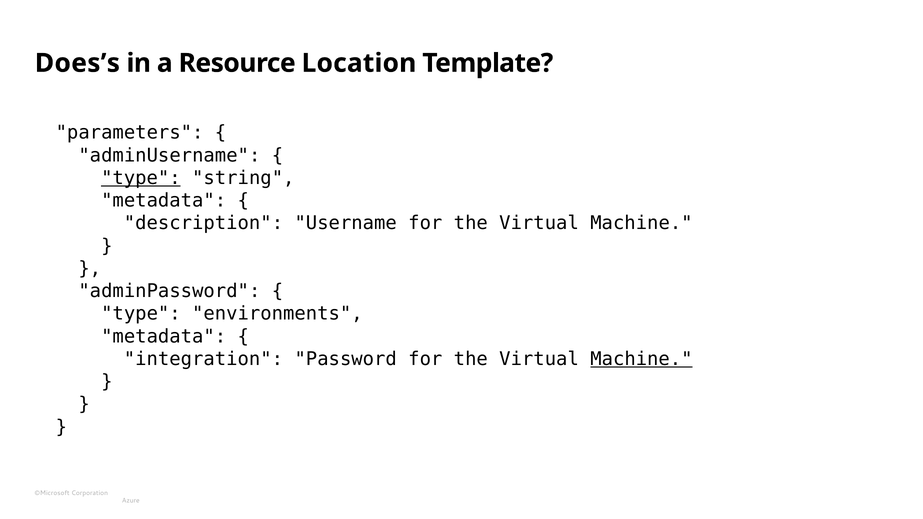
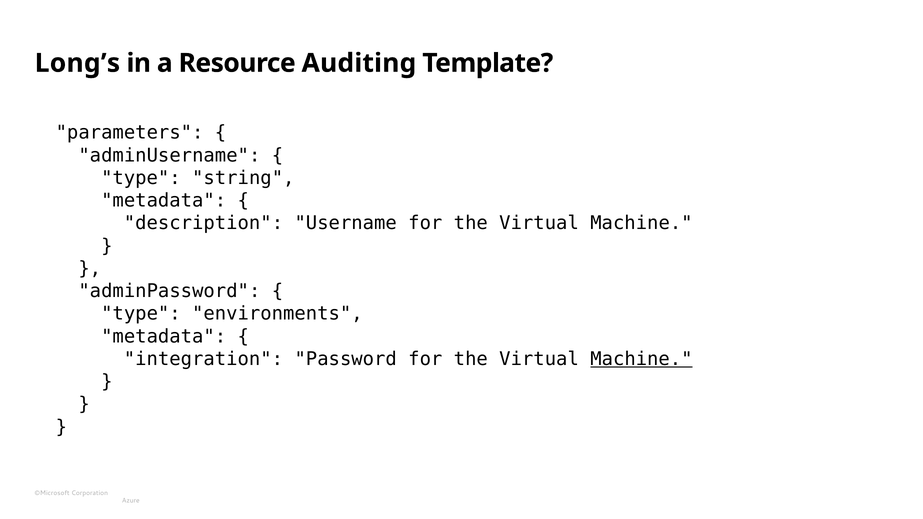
Does’s: Does’s -> Long’s (77, 63)
Location: Location -> Auditing (359, 63)
type underline: present -> none (141, 178)
